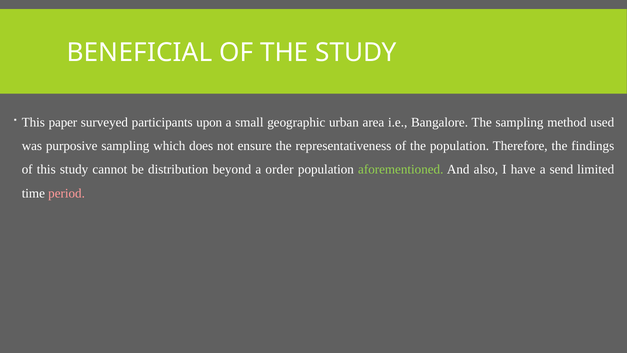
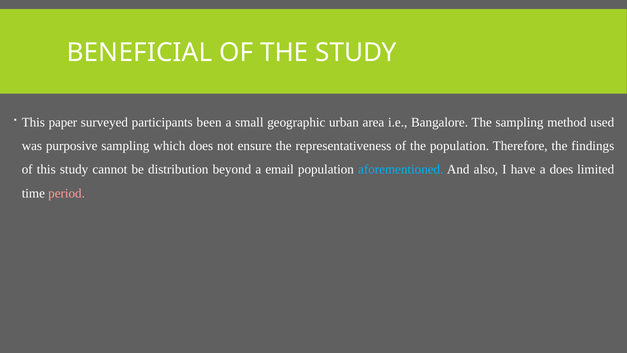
upon: upon -> been (209, 122)
order: order -> email (280, 170)
aforementioned colour: light green -> light blue (401, 170)
a send: send -> does (561, 170)
